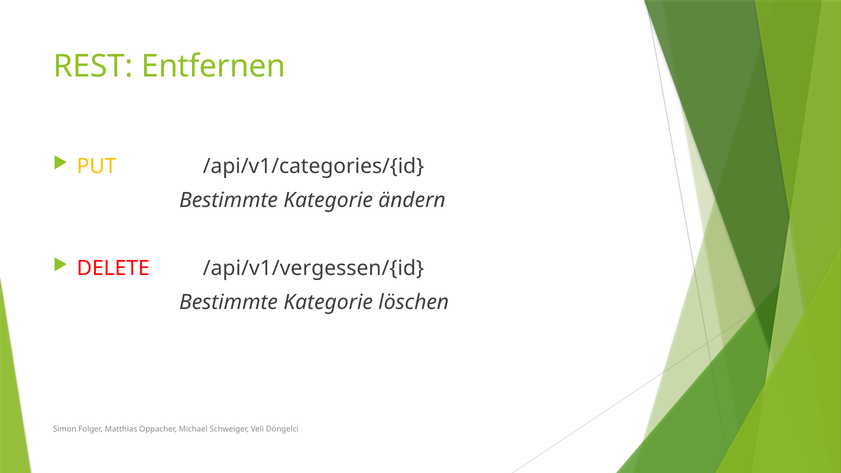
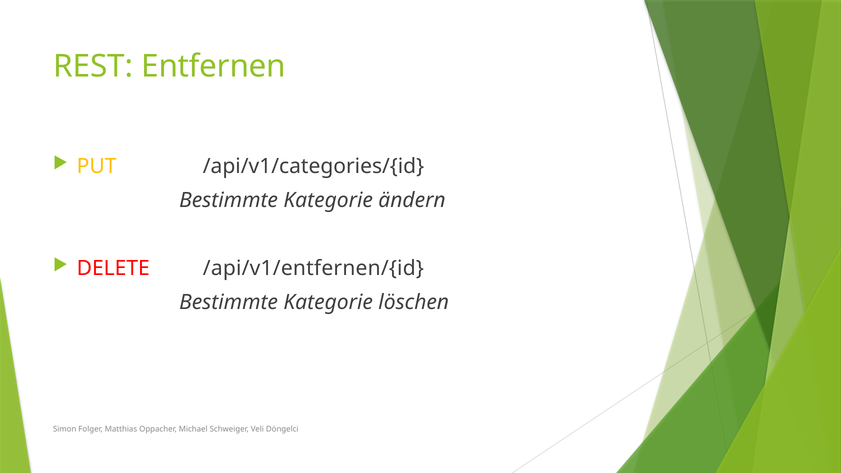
/api/v1/vergessen/{id: /api/v1/vergessen/{id -> /api/v1/entfernen/{id (313, 268)
